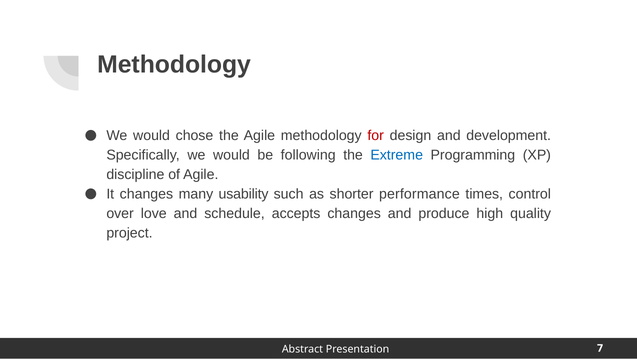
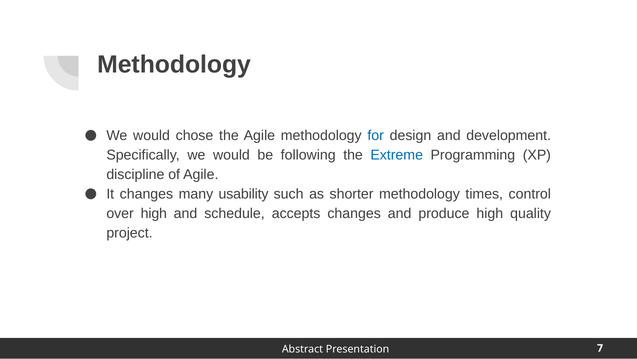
for colour: red -> blue (376, 135)
shorter performance: performance -> methodology (419, 194)
over love: love -> high (154, 213)
